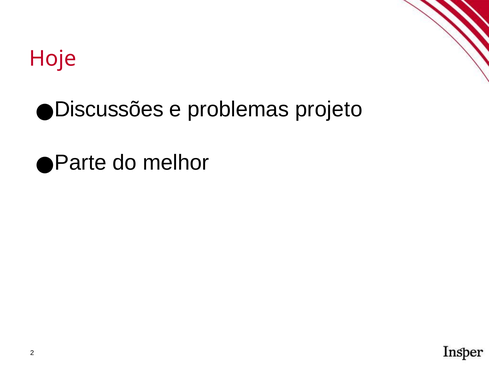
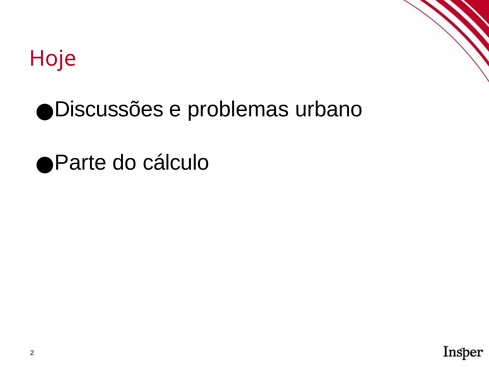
projeto: projeto -> urbano (329, 109)
melhor: melhor -> cálculo (176, 162)
